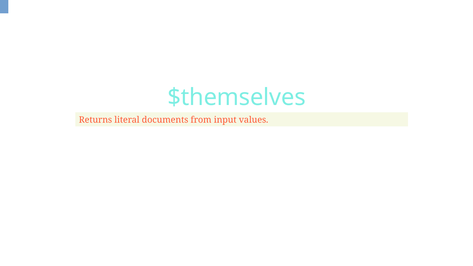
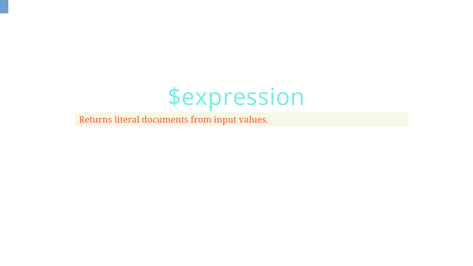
$themselves: $themselves -> $expression (236, 97)
